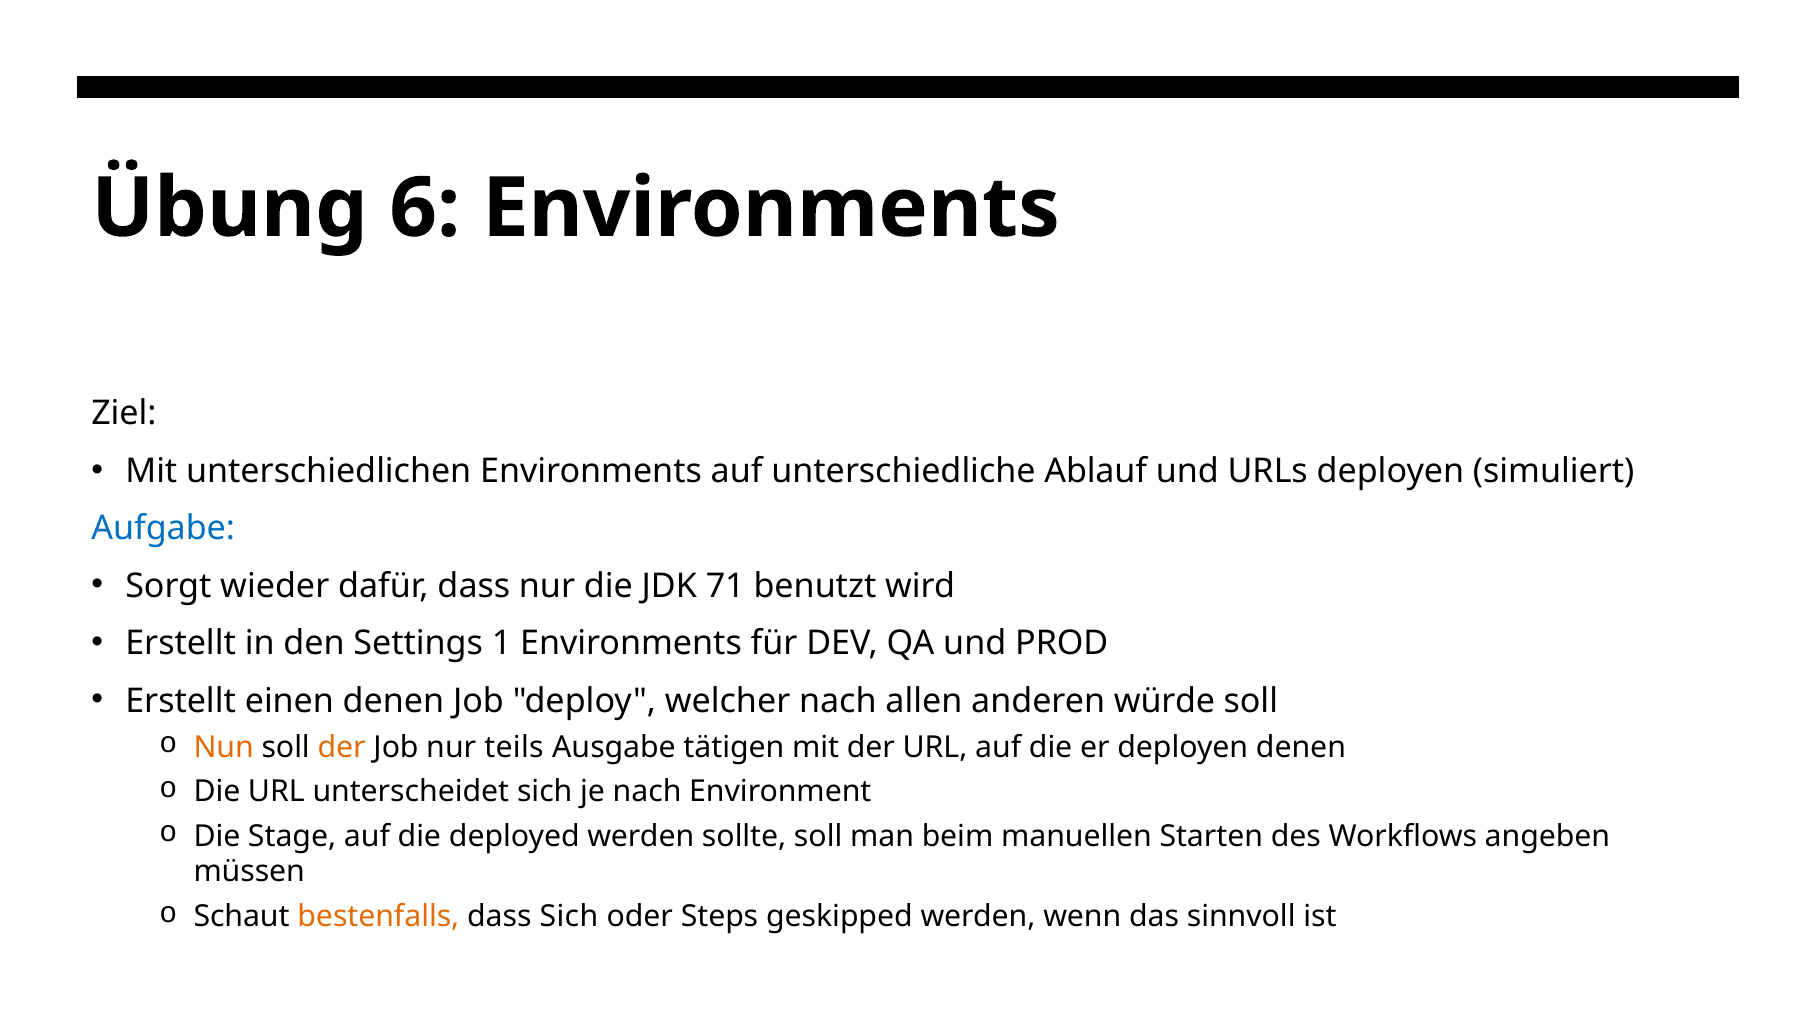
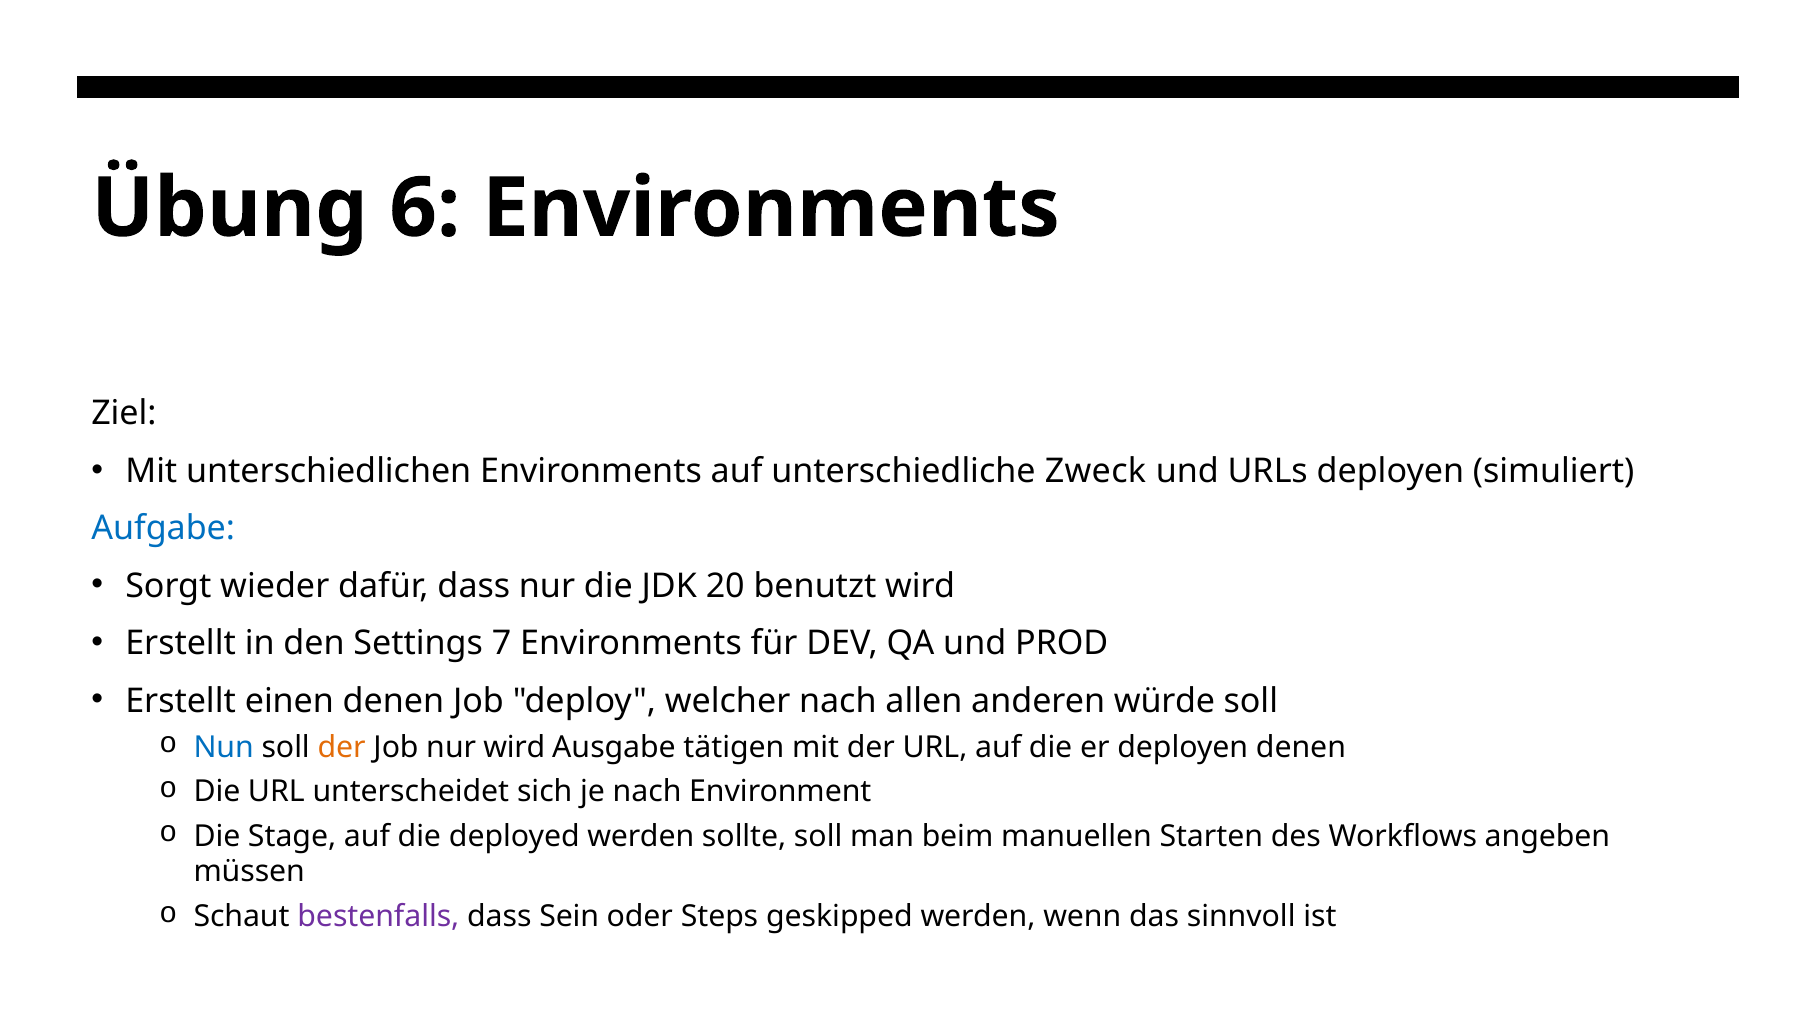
Ablauf: Ablauf -> Zweck (1095, 471)
71: 71 -> 20 (725, 586)
1: 1 -> 7 (502, 643)
Nun colour: orange -> blue (224, 747)
nur teils: teils -> wird (514, 747)
bestenfalls colour: orange -> purple (378, 916)
dass Sich: Sich -> Sein (569, 916)
